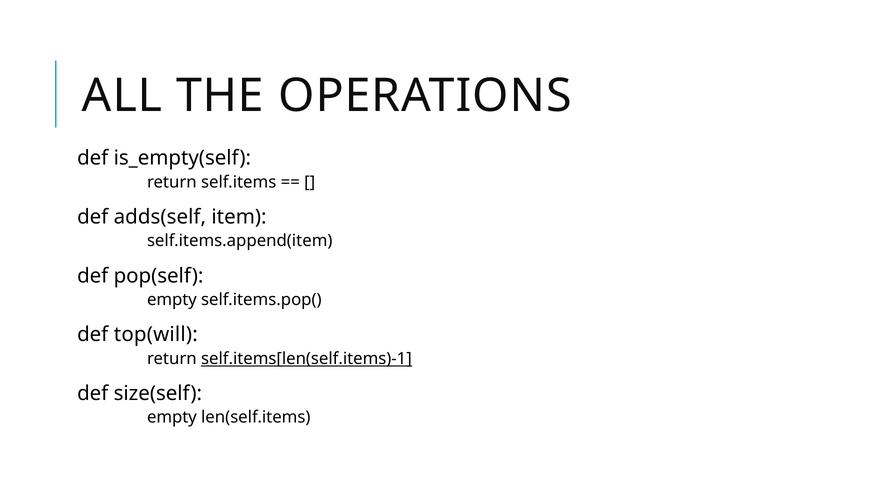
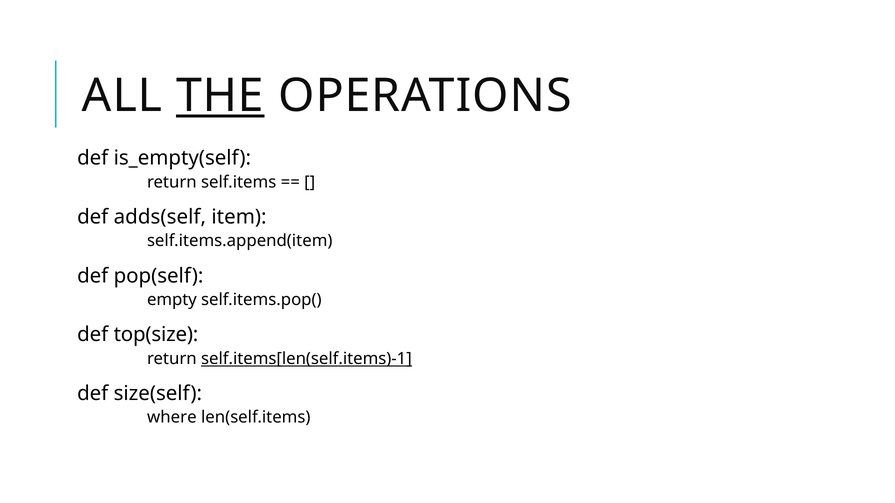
THE underline: none -> present (220, 96)
top(will: top(will -> top(size (156, 335)
empty: empty -> where (172, 418)
